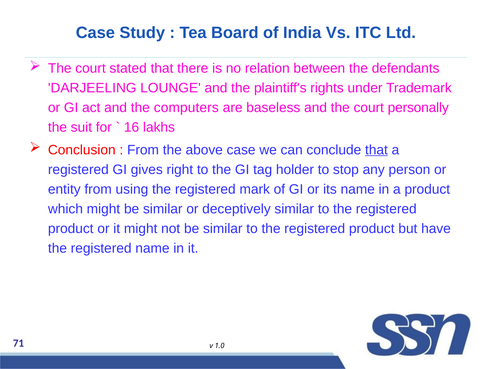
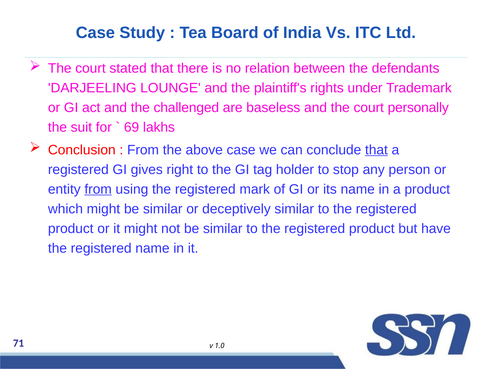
computers: computers -> challenged (186, 108)
16: 16 -> 69 (132, 127)
from underline: none -> present (98, 189)
